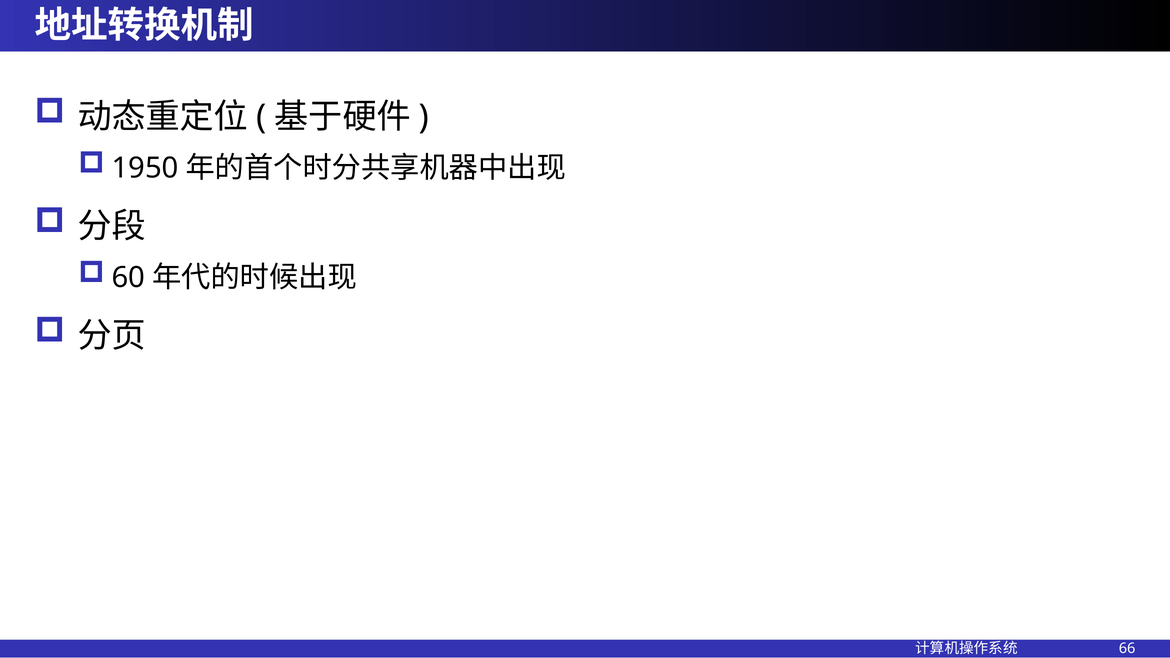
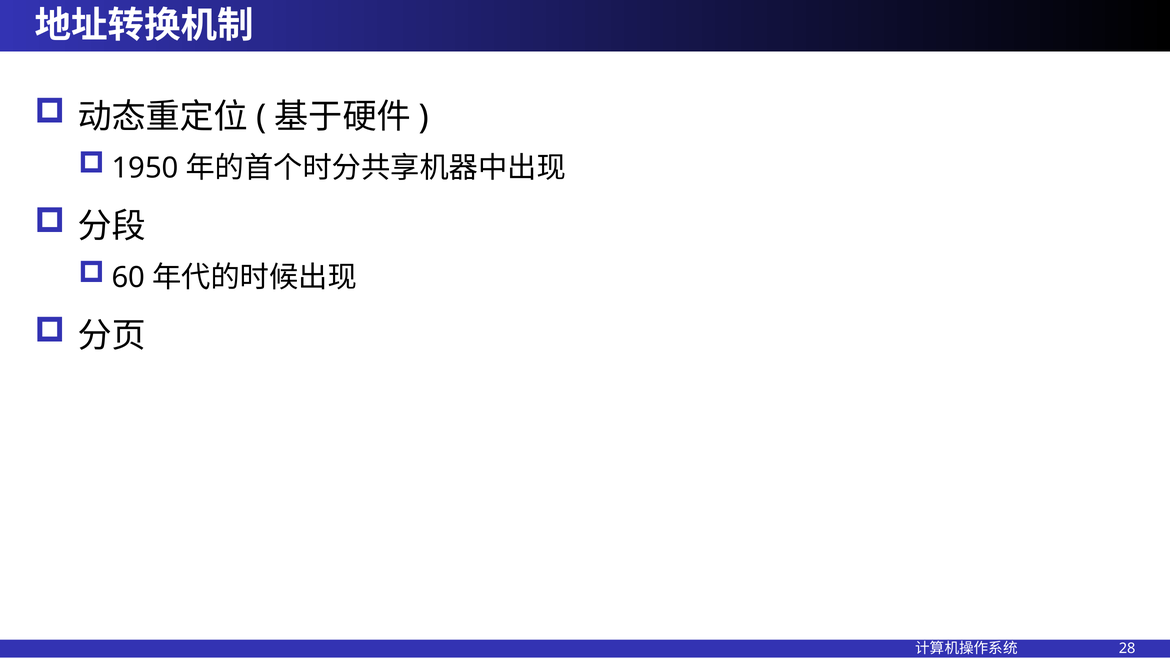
66: 66 -> 28 (1127, 649)
